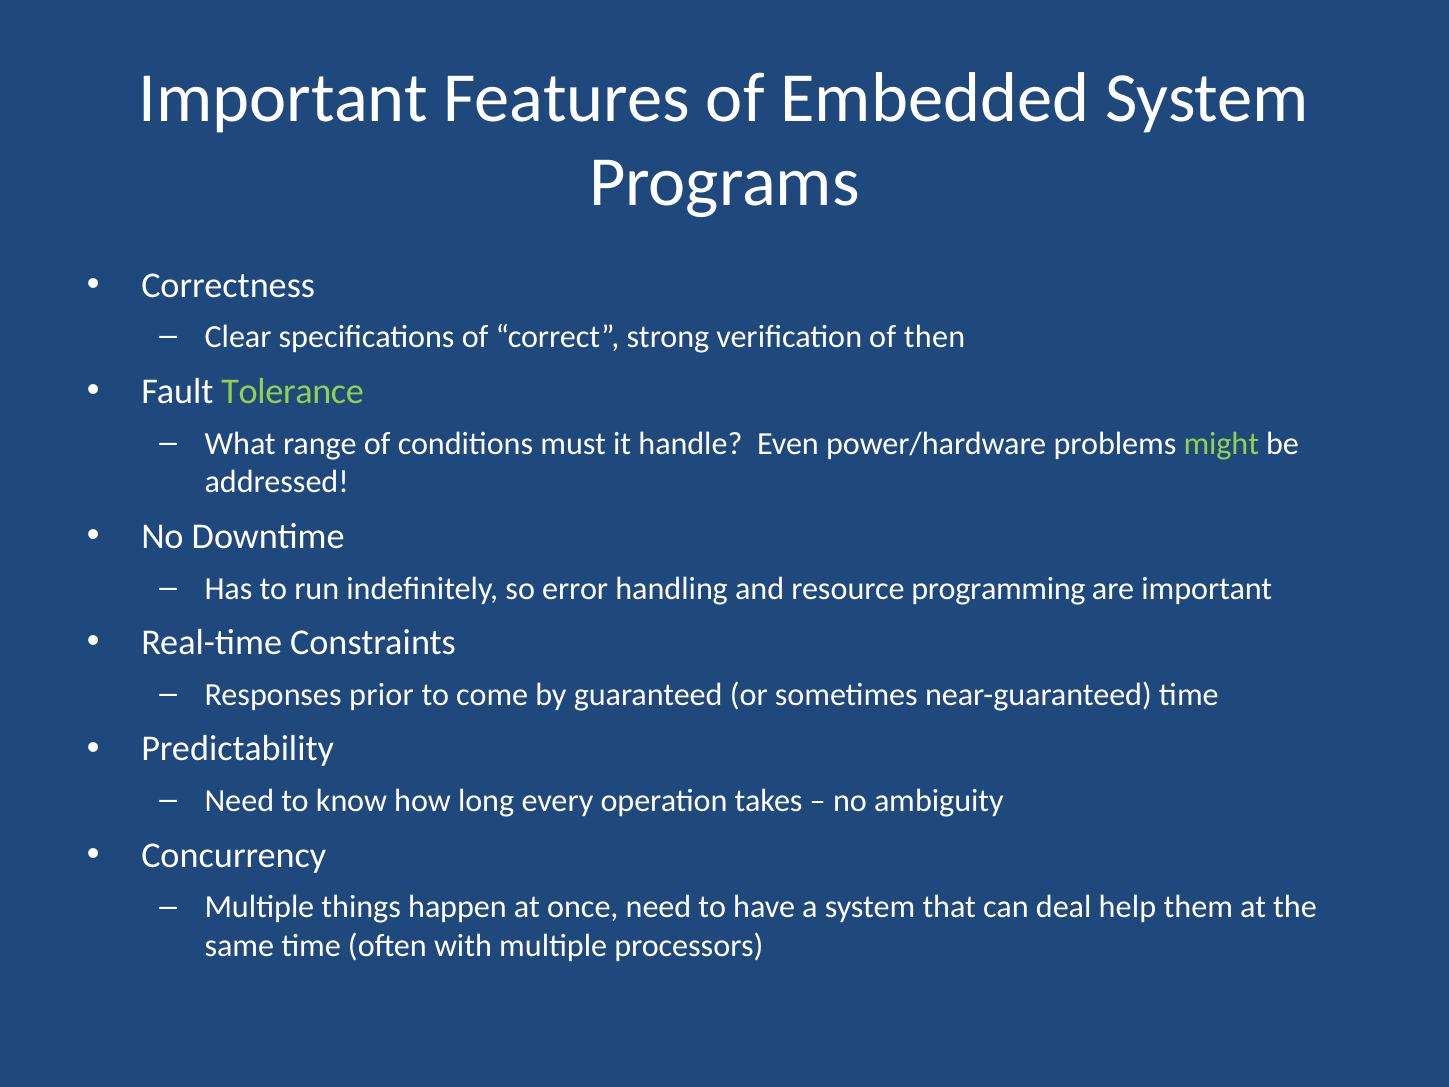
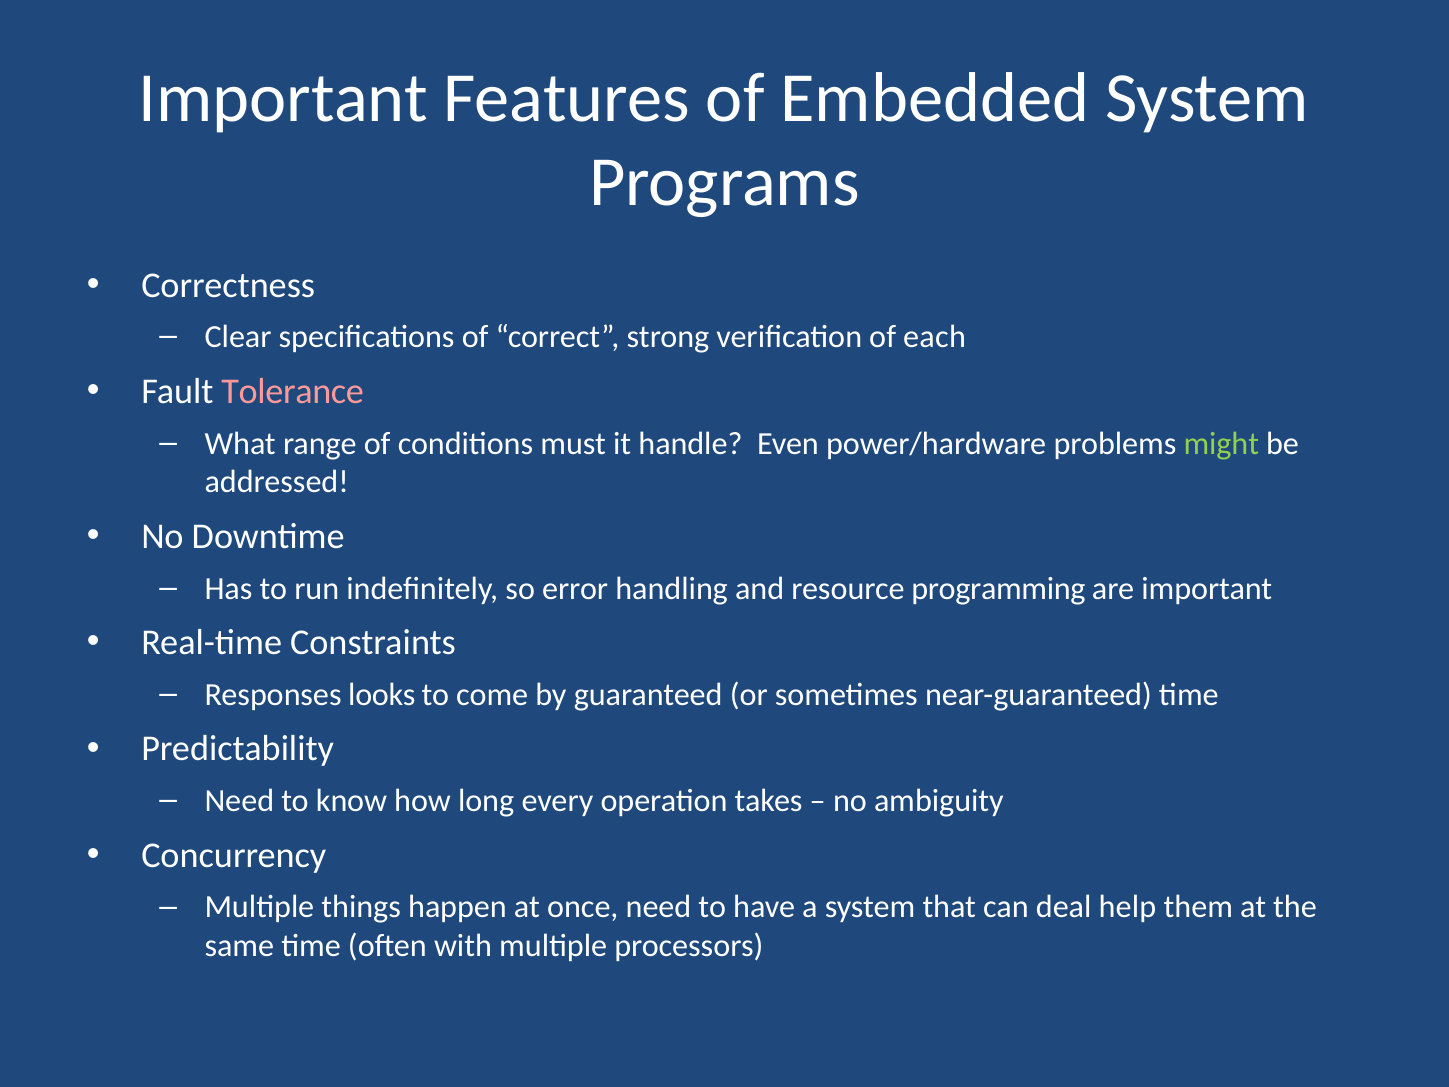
then: then -> each (935, 337)
Tolerance colour: light green -> pink (293, 391)
prior: prior -> looks (382, 695)
